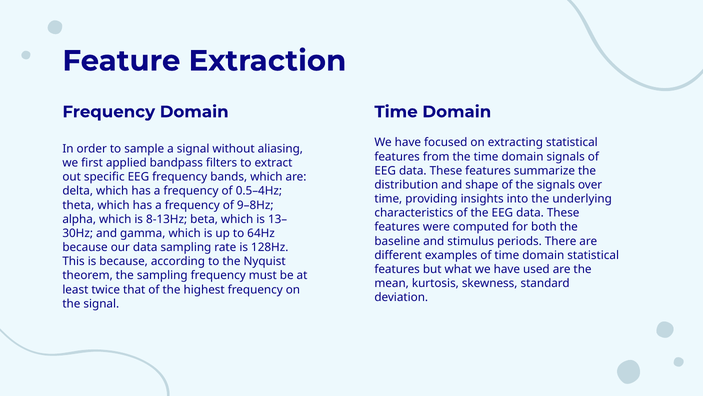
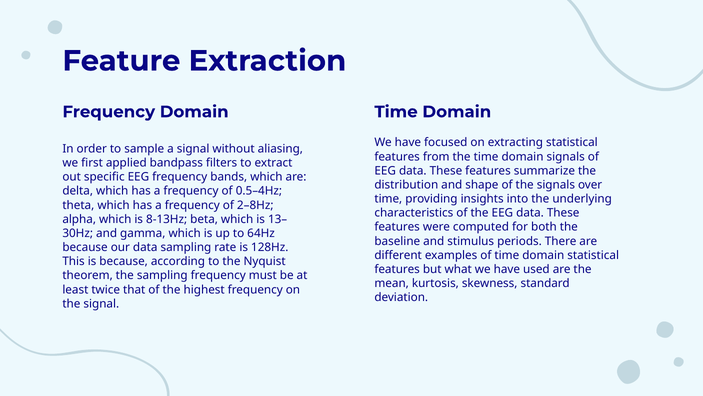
9–8Hz: 9–8Hz -> 2–8Hz (255, 205)
